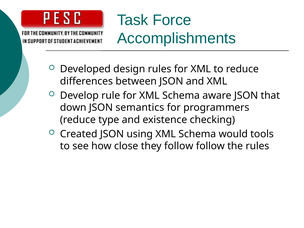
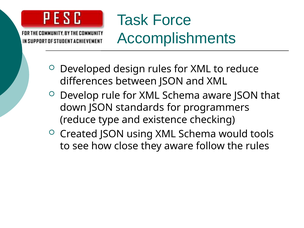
semantics: semantics -> standards (140, 108)
they follow: follow -> aware (179, 146)
